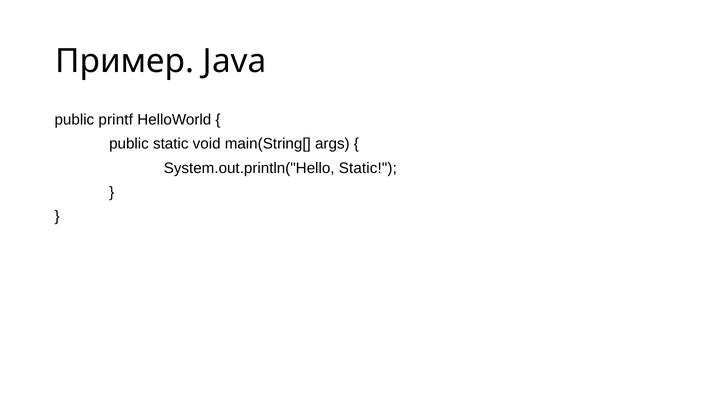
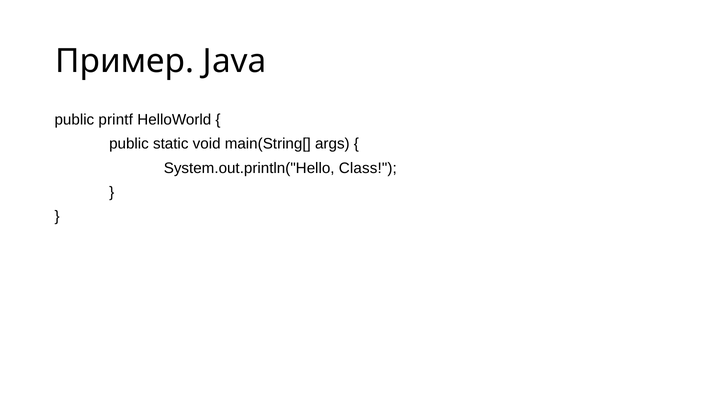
System.out.println("Hello Static: Static -> Class (368, 168)
